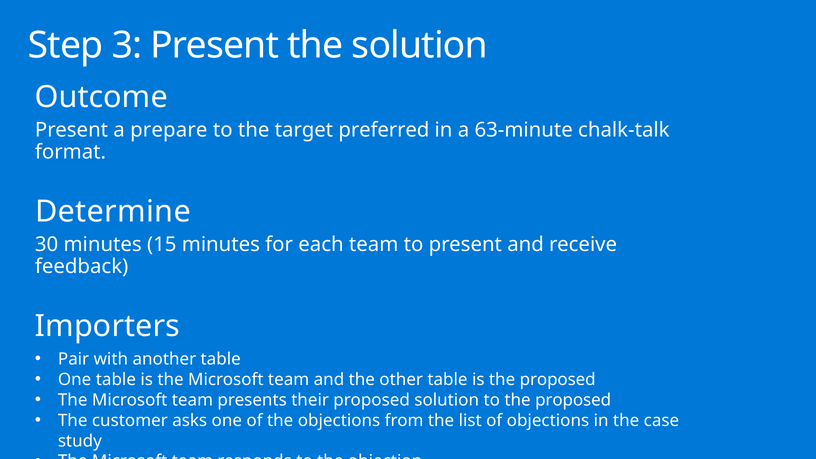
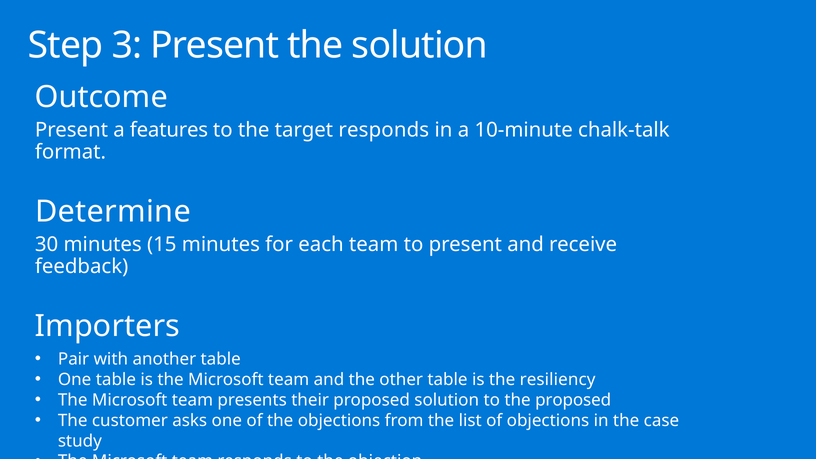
prepare: prepare -> features (169, 130)
target preferred: preferred -> responds (384, 130)
63-minute: 63-minute -> 10-minute (524, 130)
is the proposed: proposed -> resiliency (558, 380)
